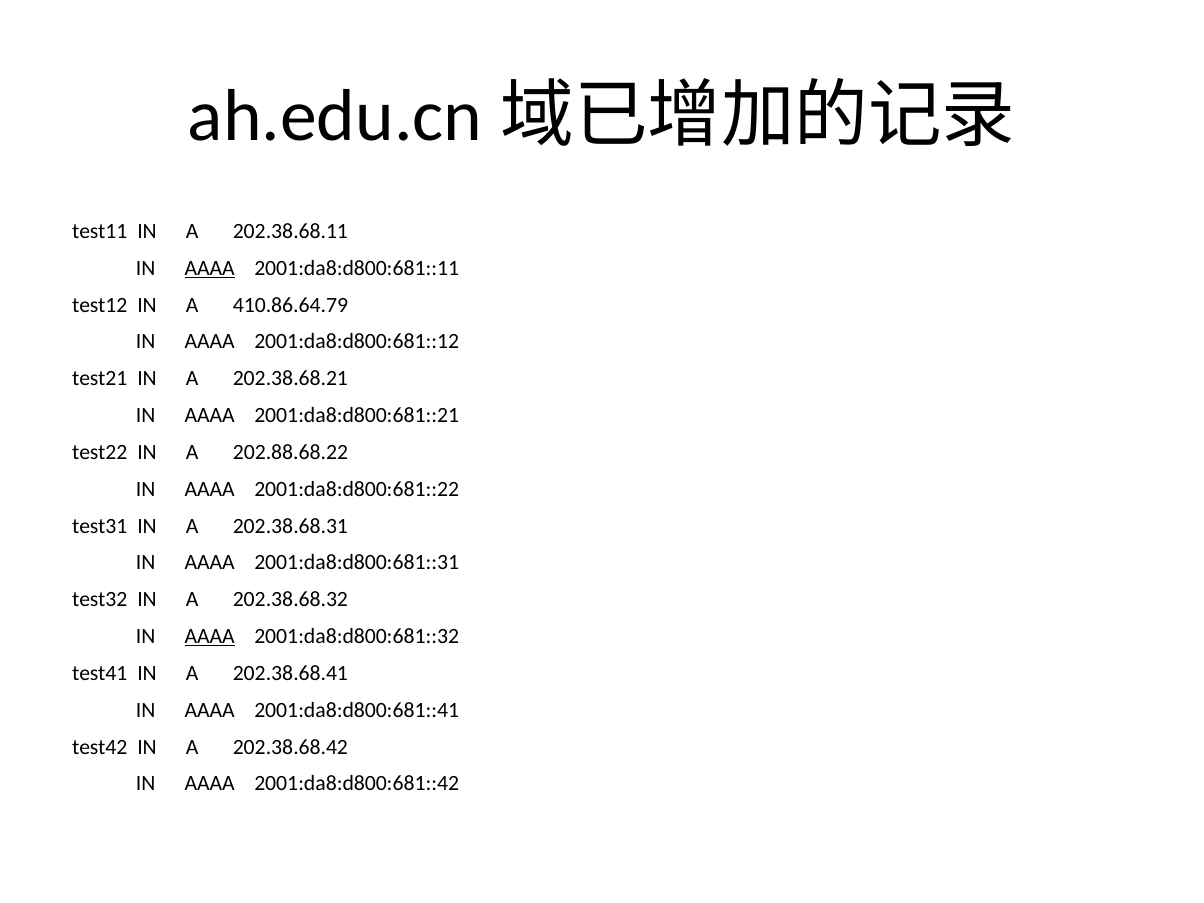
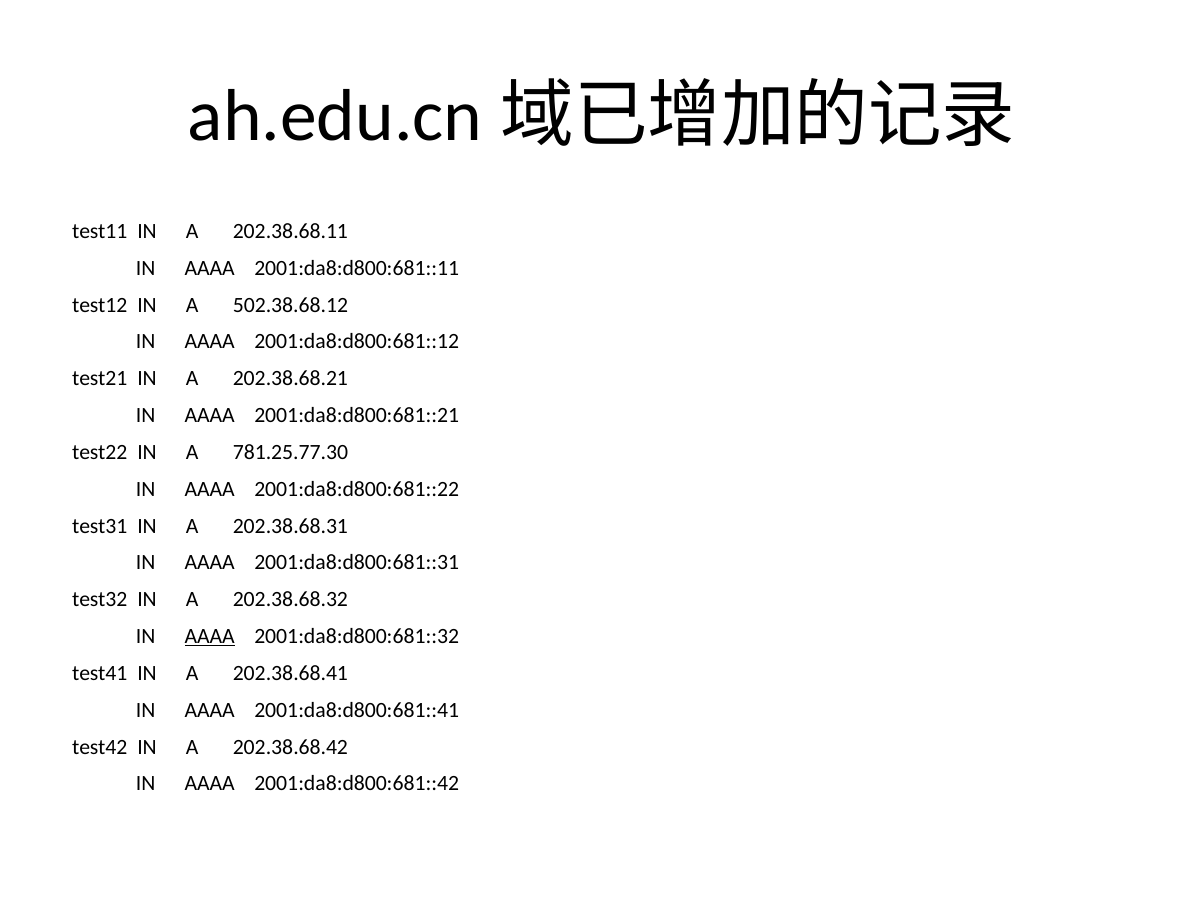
AAAA underline: present -> none (210, 268)
410.86.64.79: 410.86.64.79 -> 502.38.68.12 (290, 305)
202.88.68.22: 202.88.68.22 -> 781.25.77.30 (290, 452)
